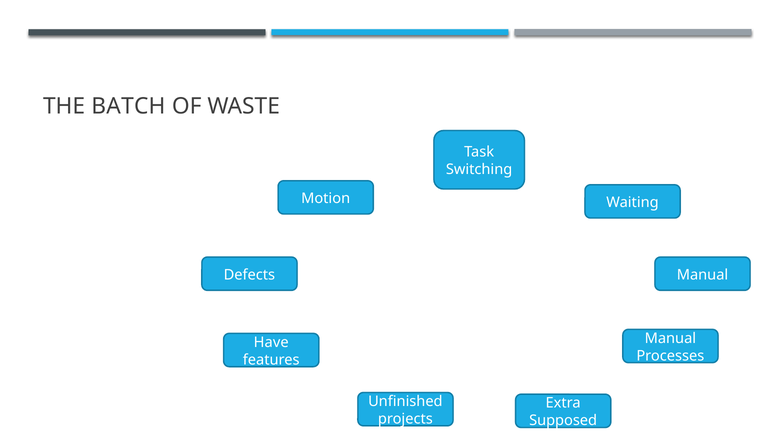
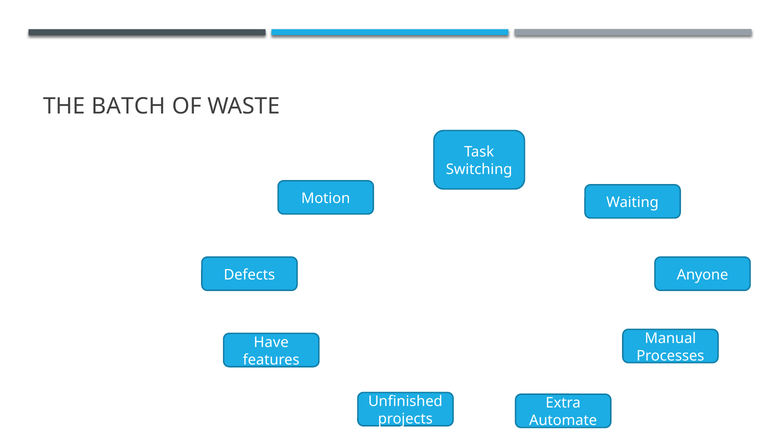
Manual: Manual -> Anyone (703, 275)
Supposed: Supposed -> Automate (563, 420)
